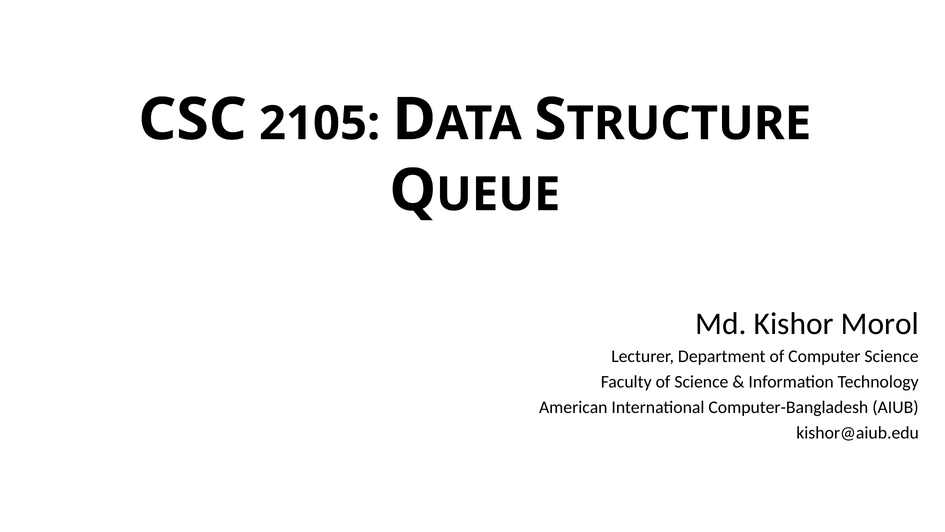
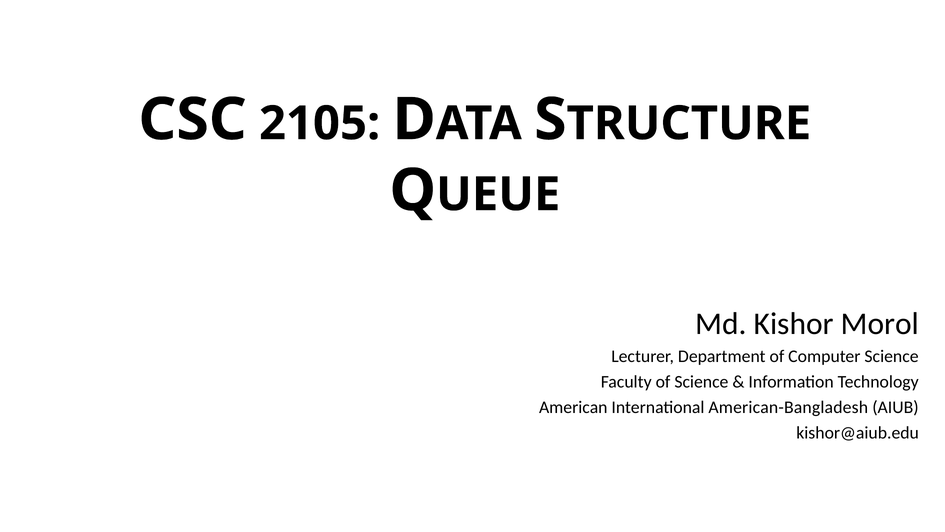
Computer-Bangladesh: Computer-Bangladesh -> American-Bangladesh (788, 407)
